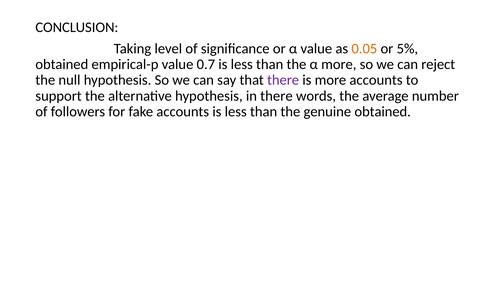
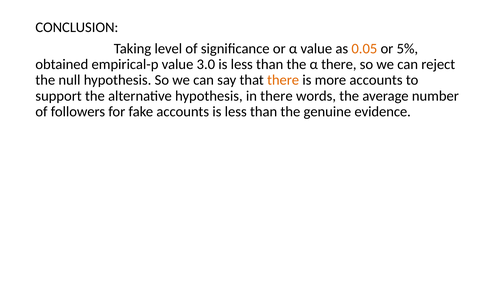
0.7: 0.7 -> 3.0 (206, 64)
α more: more -> there (339, 64)
there colour: purple -> orange (283, 80)
genuine obtained: obtained -> evidence (383, 112)
